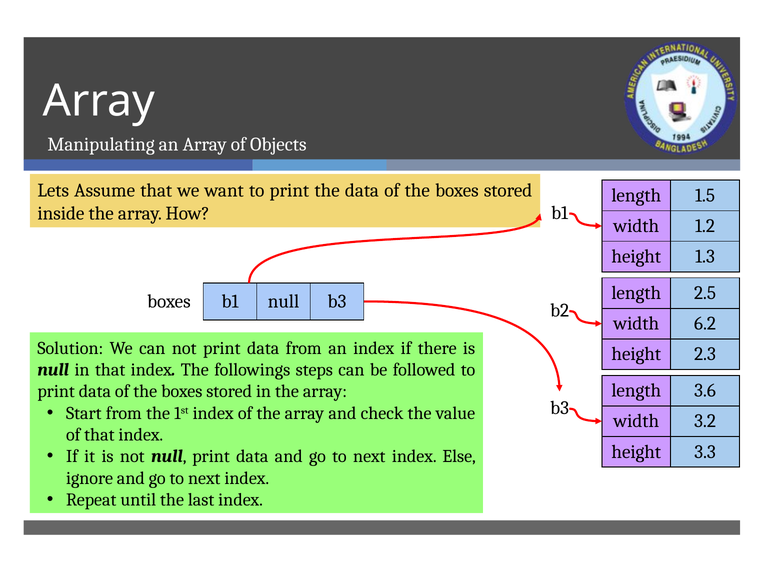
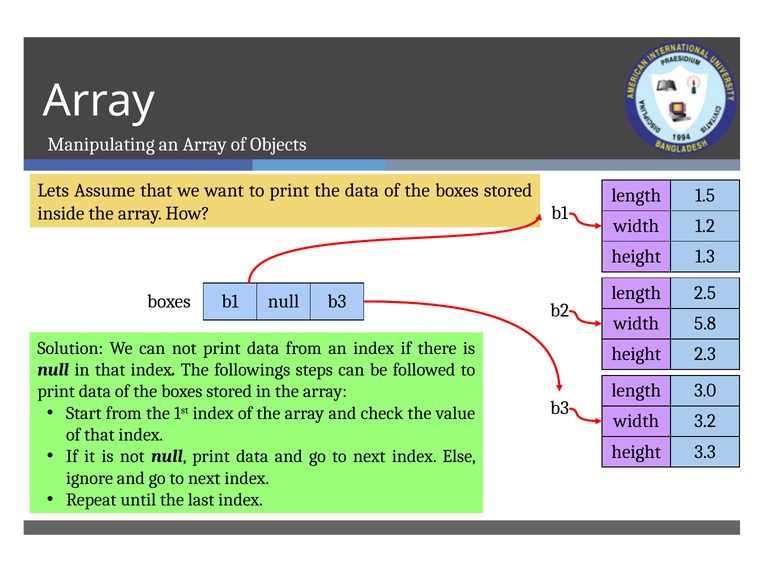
6.2: 6.2 -> 5.8 (705, 324)
3.6: 3.6 -> 3.0 (705, 391)
